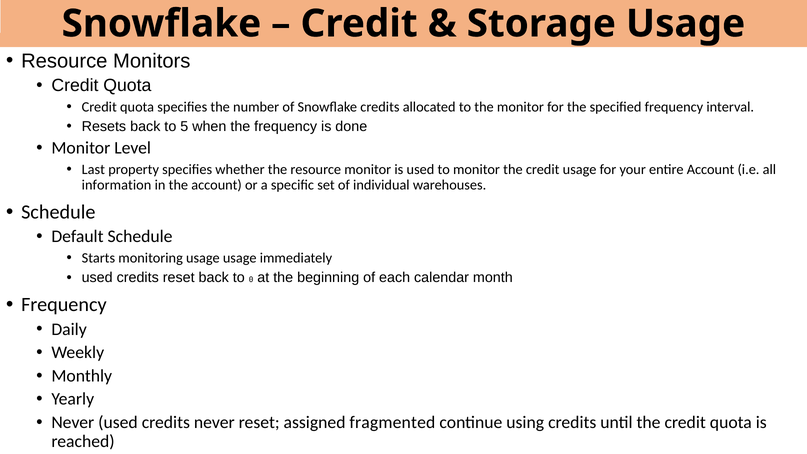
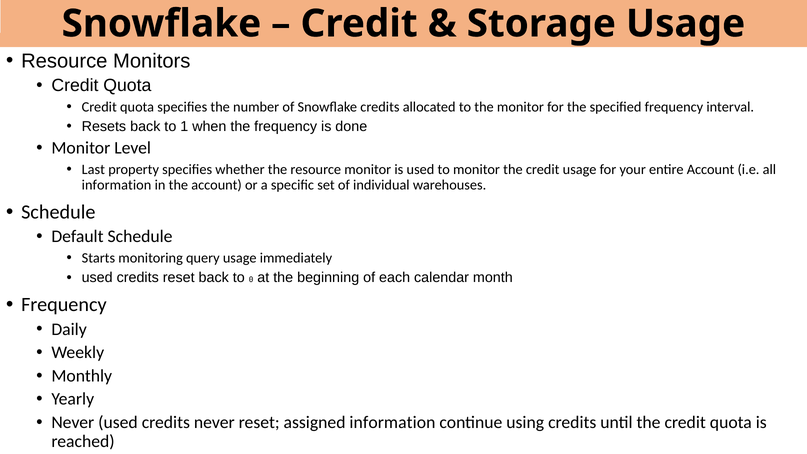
5: 5 -> 1 (184, 127)
monitoring usage: usage -> query (203, 258)
assigned fragmented: fragmented -> information (392, 422)
